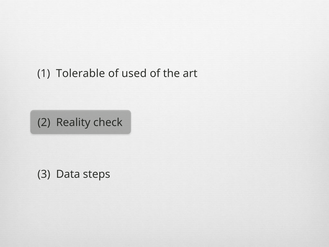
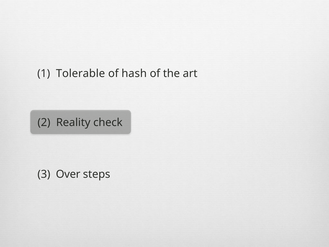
used: used -> hash (134, 73)
Data: Data -> Over (68, 174)
